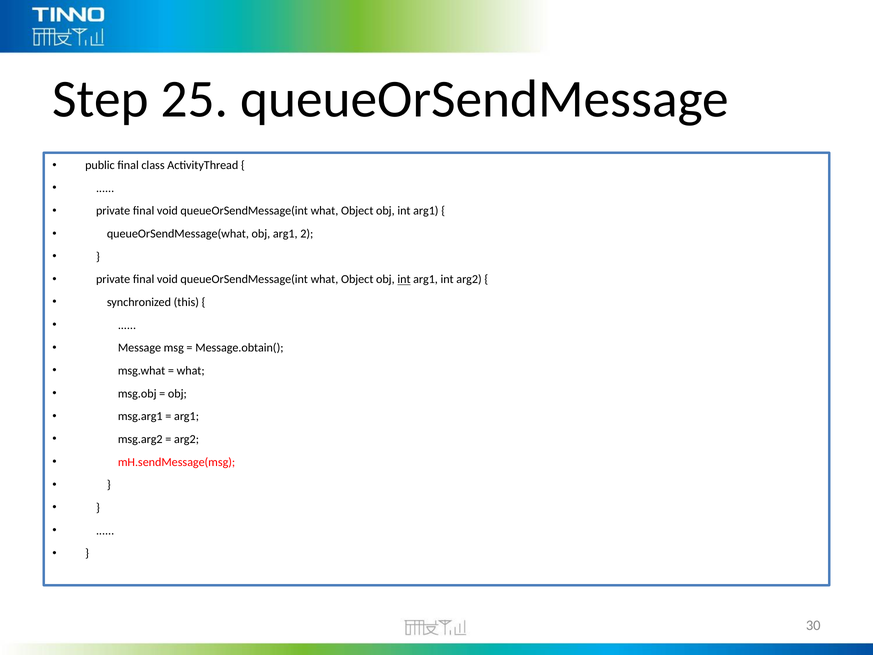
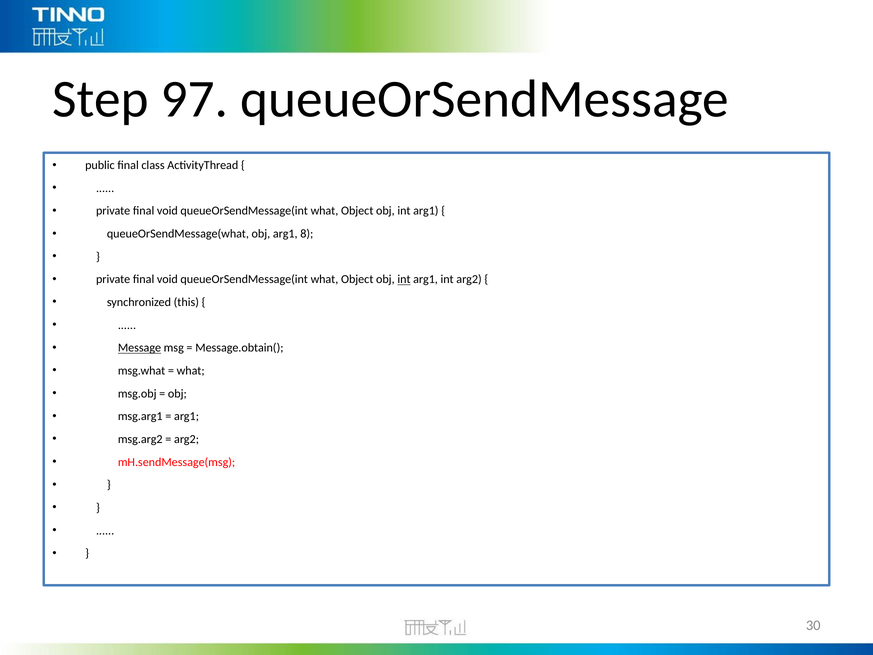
25: 25 -> 97 (195, 99)
2: 2 -> 8 (307, 234)
Message underline: none -> present (139, 348)
